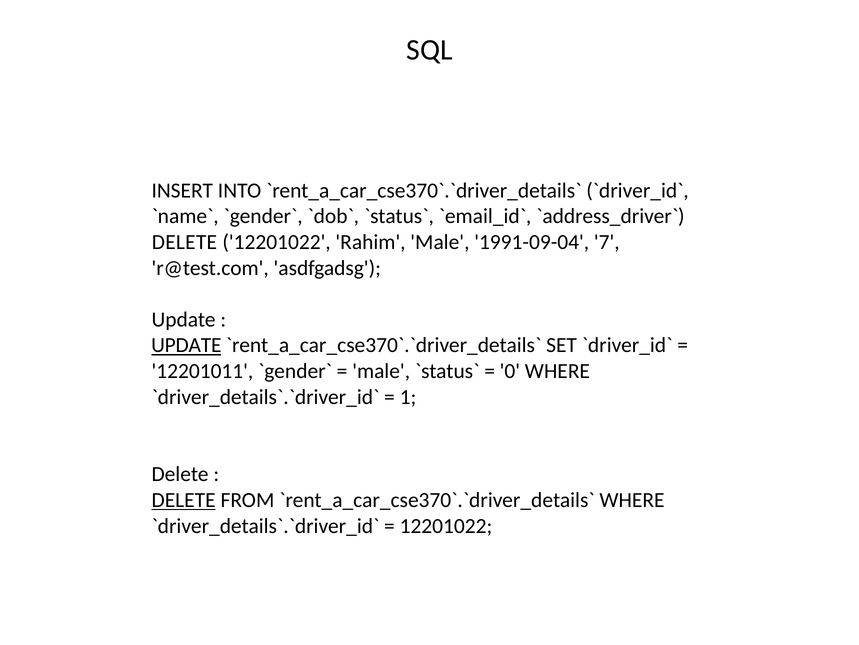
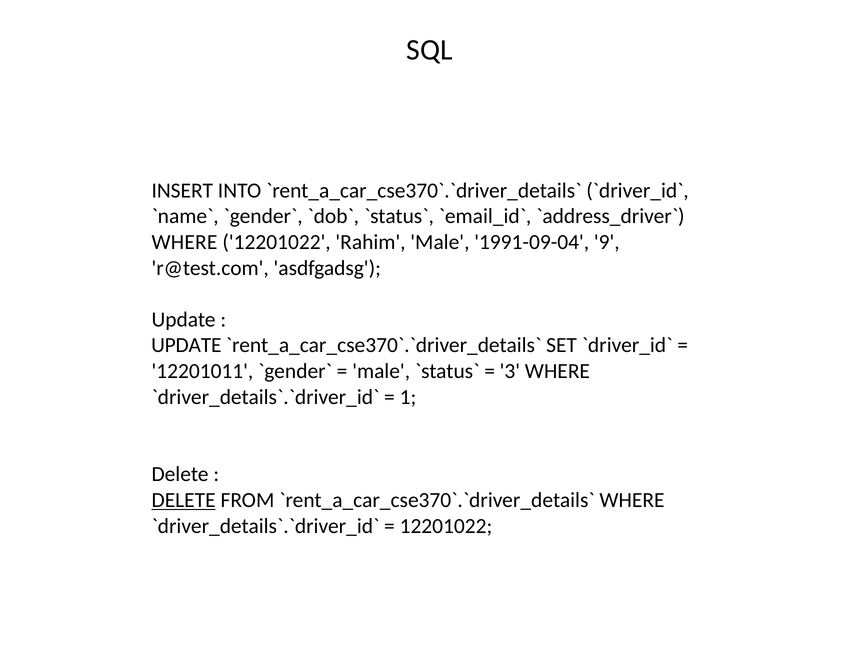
DELETE: DELETE -> WHERE (184, 242)
7: 7 -> 9 (607, 242)
UPDATE underline: present -> none (186, 345)
0: 0 -> 3 (510, 371)
